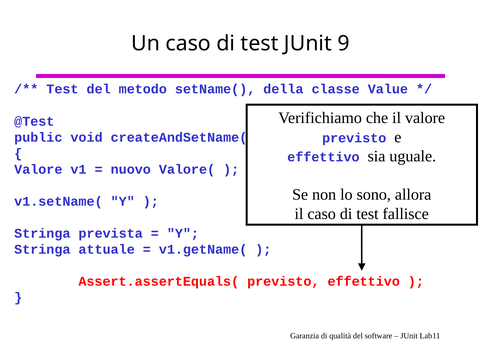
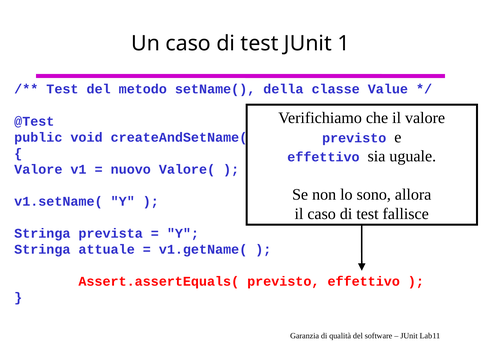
9: 9 -> 1 (344, 44)
